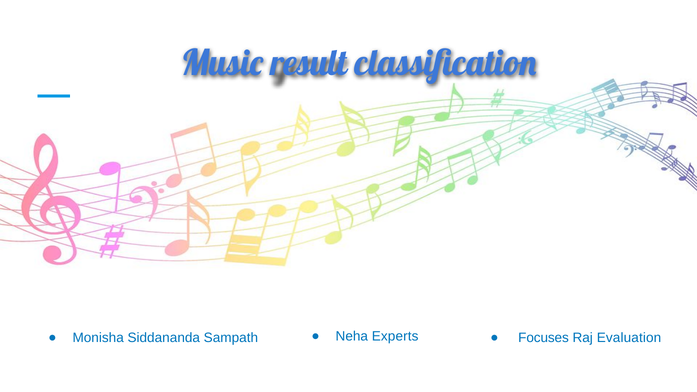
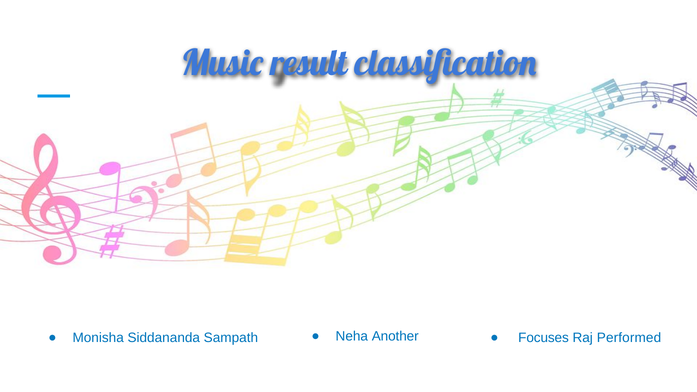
Experts: Experts -> Another (395, 336)
Evaluation: Evaluation -> Performed (629, 338)
